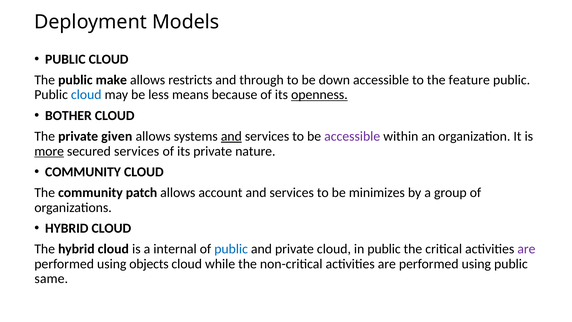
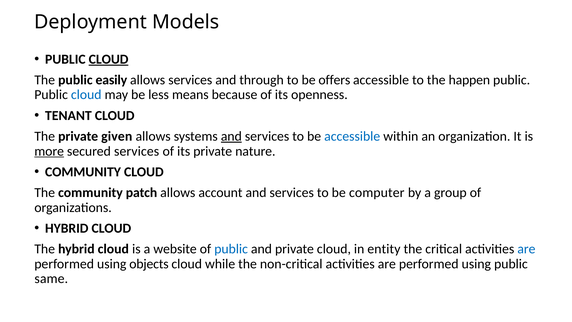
CLOUD underline: none -> present (109, 59)
make: make -> easily (111, 80)
allows restricts: restricts -> services (190, 80)
down: down -> offers (334, 80)
feature: feature -> happen (469, 80)
openness underline: present -> none (319, 95)
BOTHER: BOTHER -> TENANT (68, 115)
accessible colour: purple -> blue (352, 136)
minimizes: minimizes -> computer (377, 193)
internal: internal -> website (175, 249)
in public: public -> entity (384, 249)
are colour: purple -> blue (526, 249)
